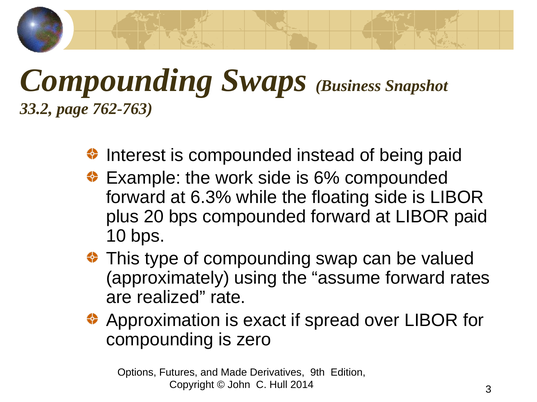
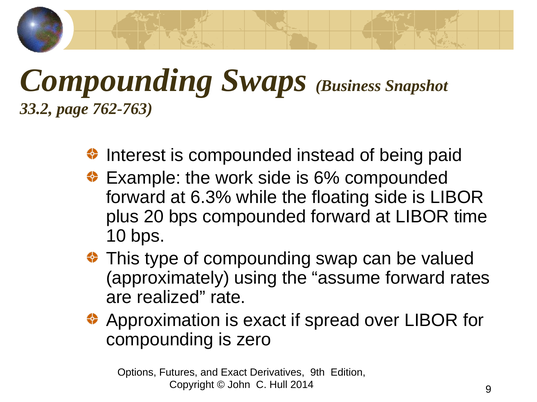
LIBOR paid: paid -> time (471, 217)
and Made: Made -> Exact (234, 373)
3: 3 -> 9 (488, 390)
